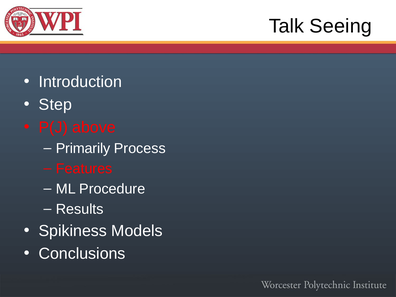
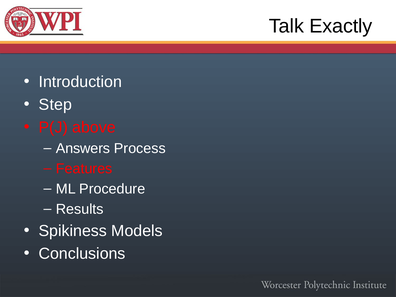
Seeing: Seeing -> Exactly (341, 26)
Primarily: Primarily -> Answers (83, 148)
